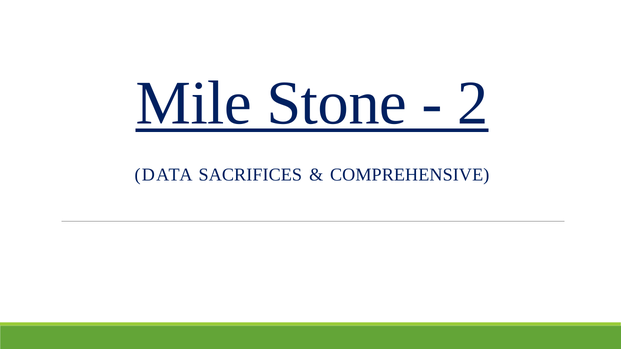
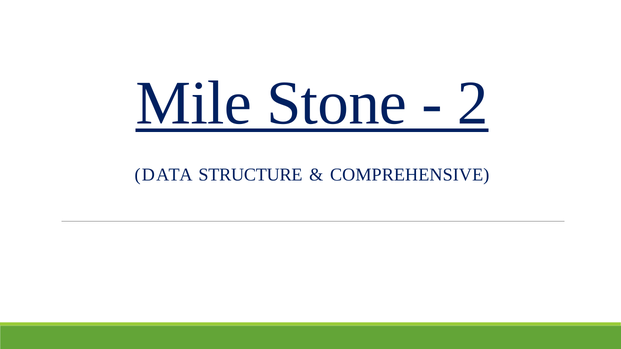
SACRIFICES: SACRIFICES -> STRUCTURE (250, 175)
